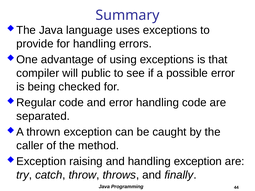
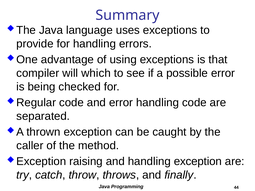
public: public -> which (96, 73)
